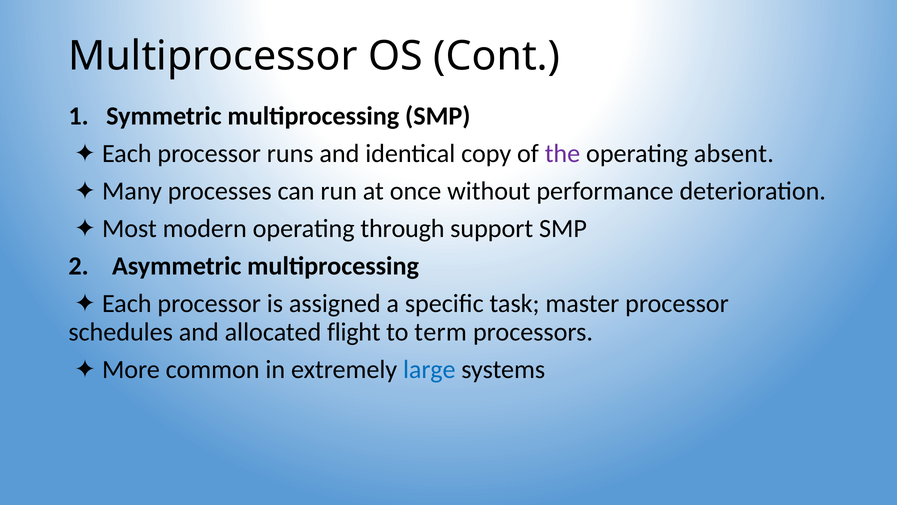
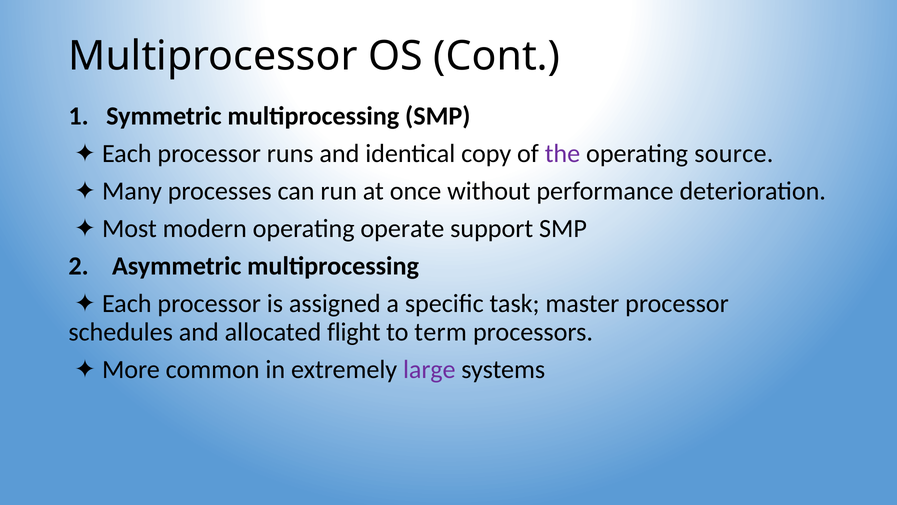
absent: absent -> source (734, 153)
through: through -> operate (402, 228)
large colour: blue -> purple (429, 369)
